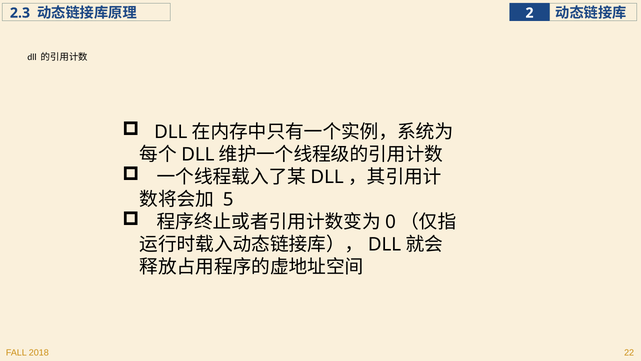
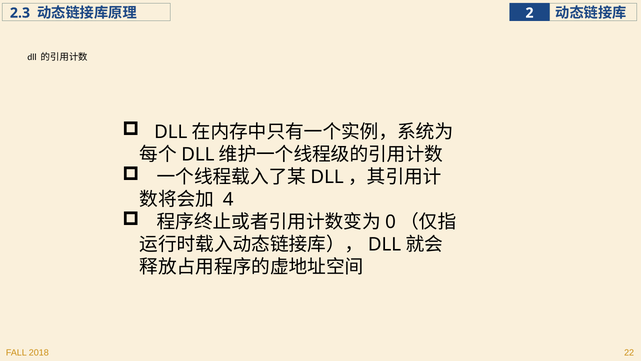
5: 5 -> 4 (228, 199)
